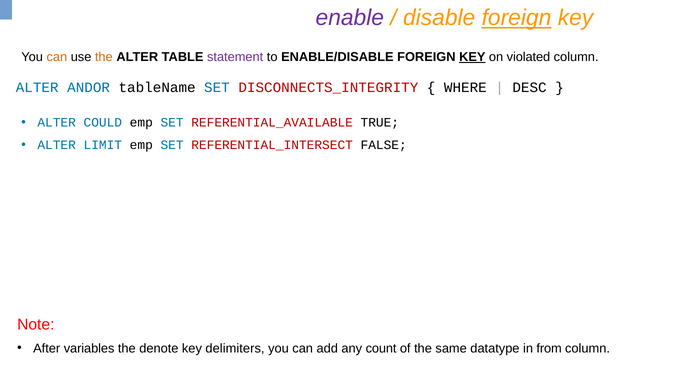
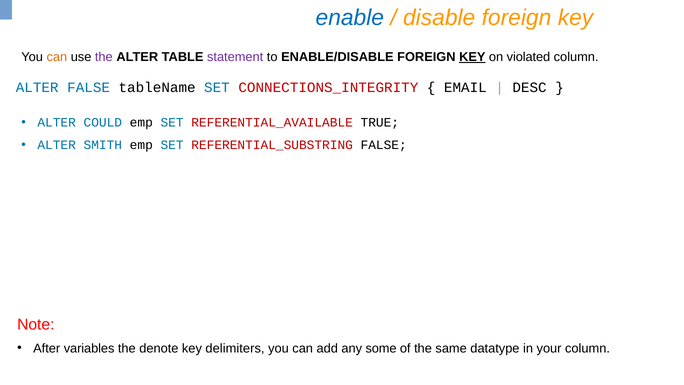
enable colour: purple -> blue (350, 18)
foreign underline: present -> none (516, 18)
the colour: orange -> purple (104, 57)
ALTER ANDOR: ANDOR -> FALSE (89, 88)
DISCONNECTS_INTEGRITY: DISCONNECTS_INTEGRITY -> CONNECTIONS_INTEGRITY (328, 88)
WHERE: WHERE -> EMAIL (465, 88)
LIMIT: LIMIT -> SMITH (103, 145)
REFERENTIAL_INTERSECT: REFERENTIAL_INTERSECT -> REFERENTIAL_SUBSTRING (272, 145)
count: count -> some (381, 348)
from: from -> your (549, 348)
